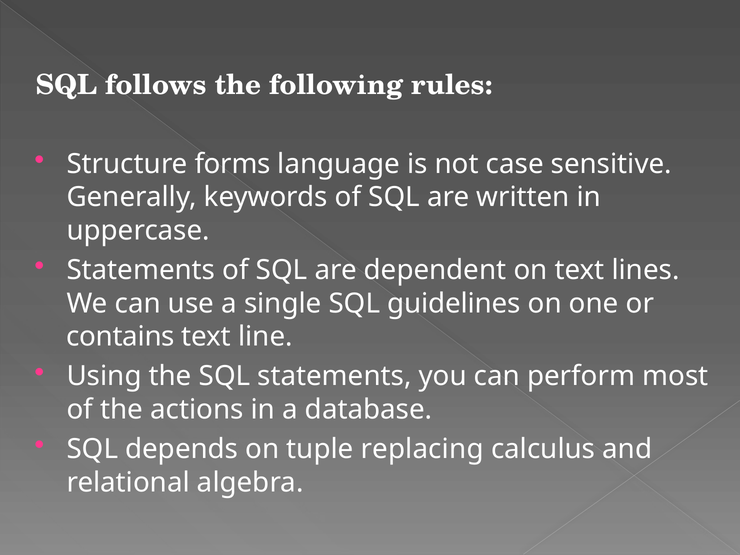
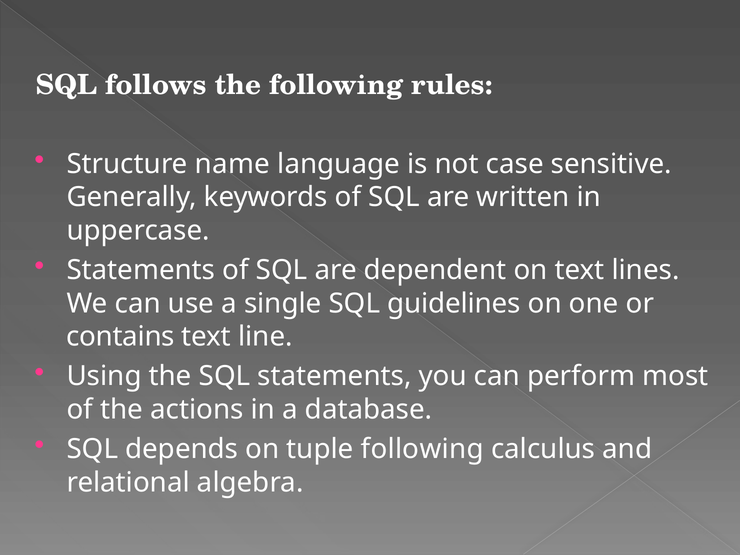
forms: forms -> name (232, 164)
tuple replacing: replacing -> following (422, 449)
